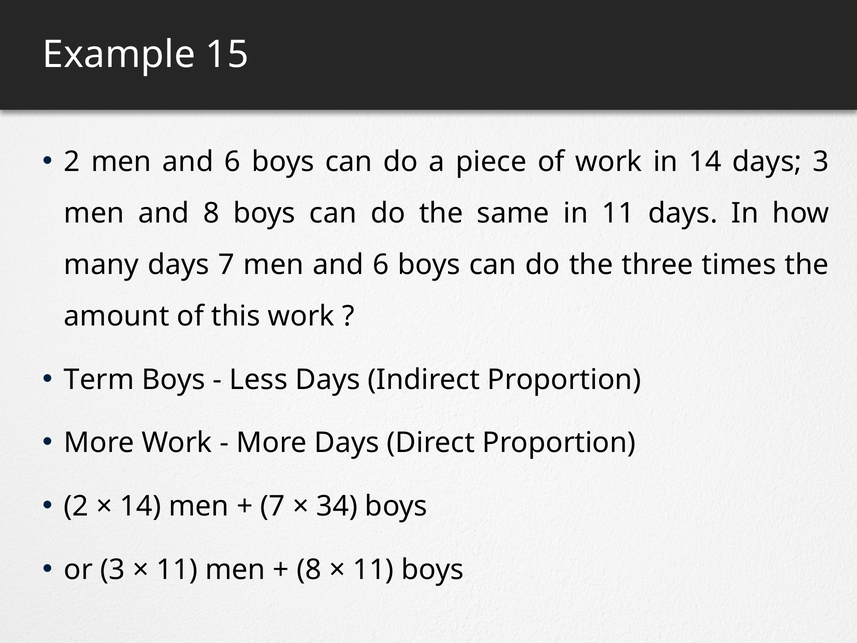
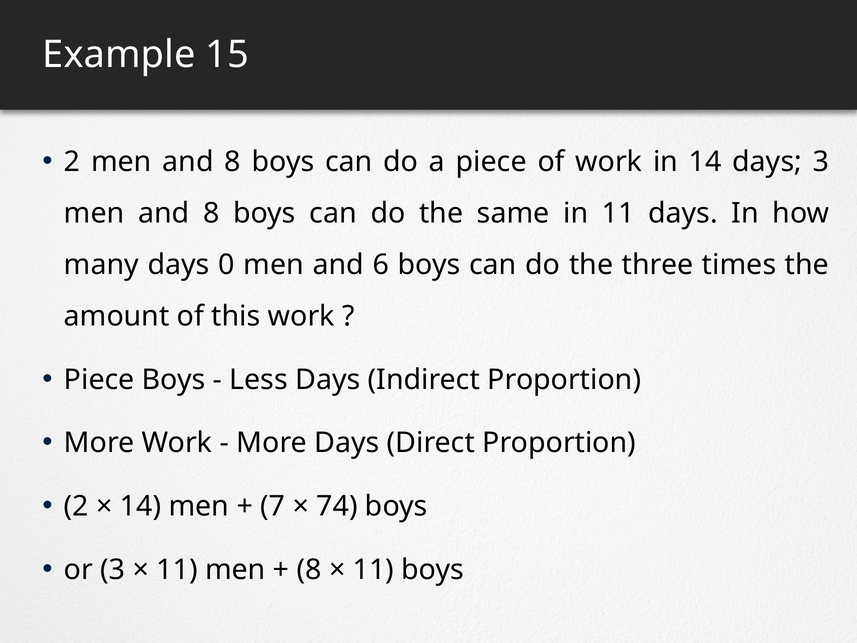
2 men and 6: 6 -> 8 (233, 162)
days 7: 7 -> 0 (226, 265)
Term: Term -> Piece (99, 380)
34: 34 -> 74 (337, 506)
